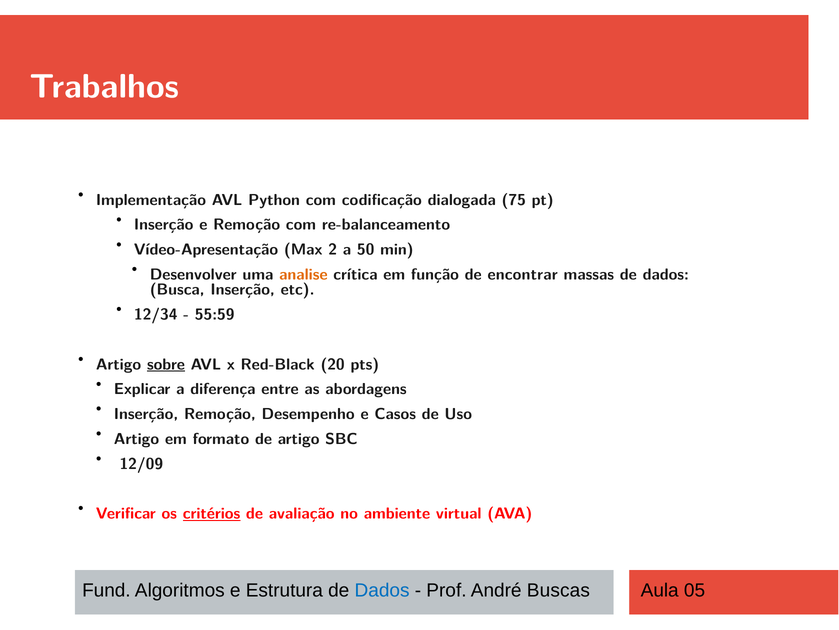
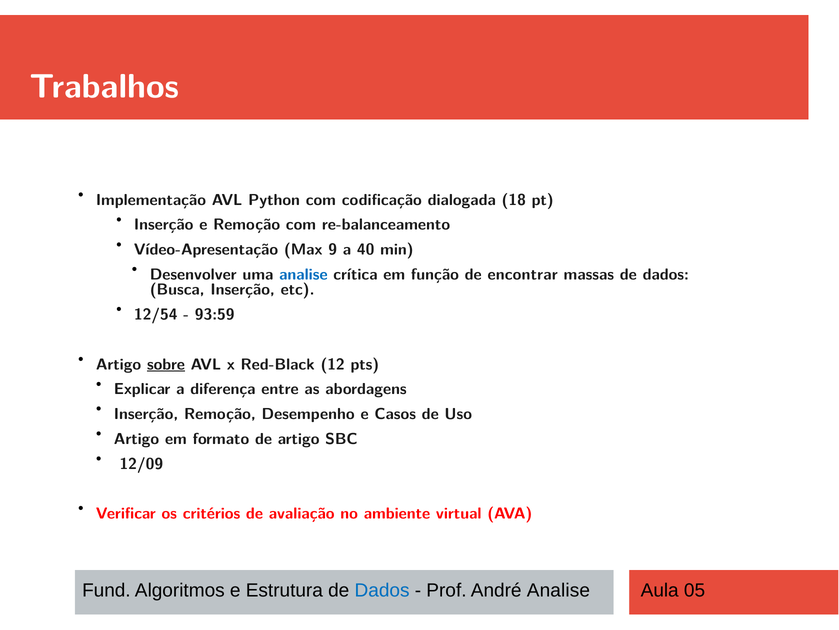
75: 75 -> 18 (514, 200)
2: 2 -> 9 (333, 249)
50: 50 -> 40 (366, 249)
analise colour: orange -> blue (303, 274)
12/34: 12/34 -> 12/54 (156, 314)
55:59: 55:59 -> 93:59 (215, 314)
20: 20 -> 12 (333, 364)
critérios underline: present -> none (212, 513)
André Buscas: Buscas -> Analise (558, 590)
